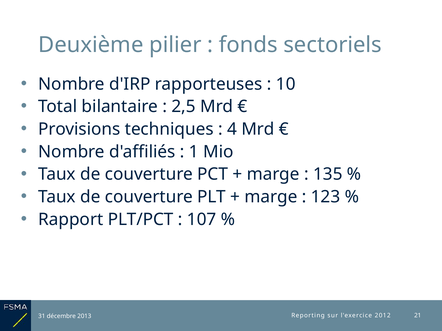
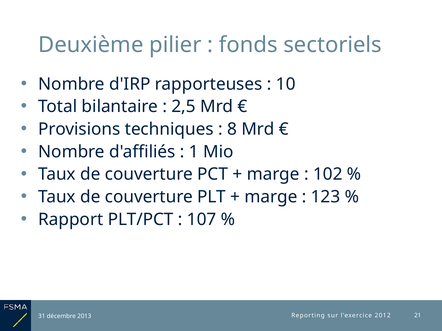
4: 4 -> 8 (232, 129)
135: 135 -> 102 (328, 175)
